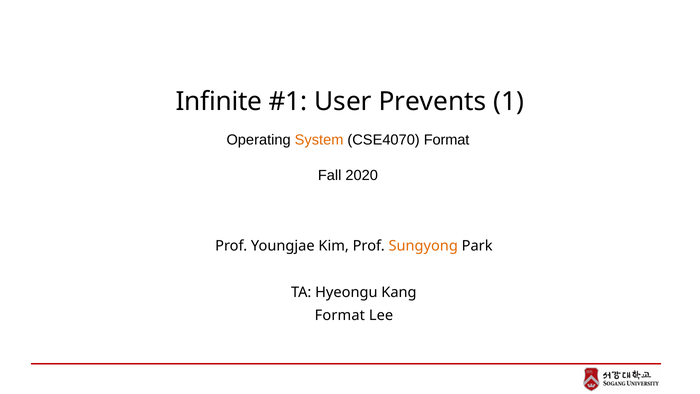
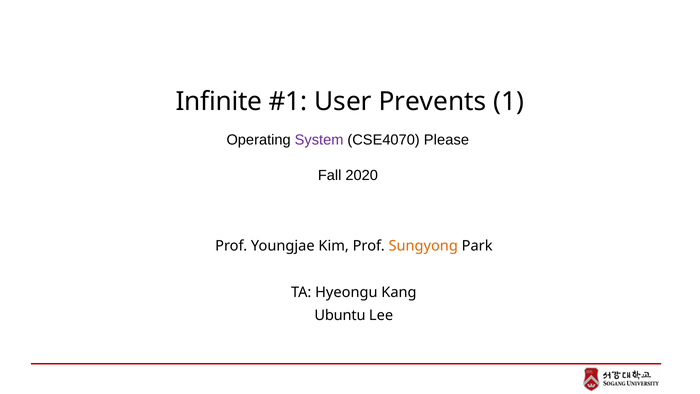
System colour: orange -> purple (319, 140)
CSE4070 Format: Format -> Please (446, 140)
Format: Format -> Ubuntu (340, 315)
